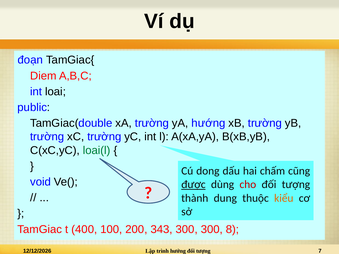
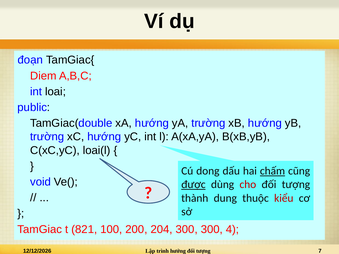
xA trường: trường -> hướng (152, 123)
yA hướng: hướng -> trường (208, 123)
xB trường: trường -> hướng (265, 123)
xC trường: trường -> hướng (104, 137)
loai(l colour: green -> black (97, 150)
chấm underline: none -> present (273, 171)
kiểu colour: orange -> red (284, 198)
400: 400 -> 821 (84, 230)
343: 343 -> 204 (162, 230)
8: 8 -> 4 (232, 230)
